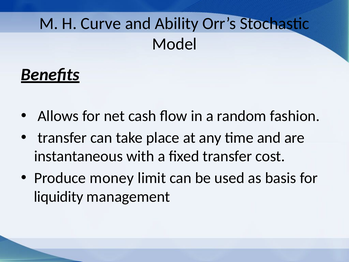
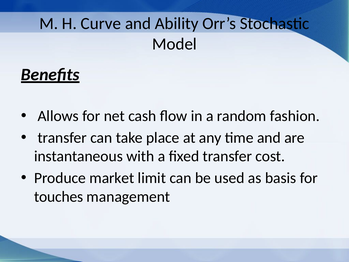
money: money -> market (112, 178)
liquidity: liquidity -> touches (59, 197)
